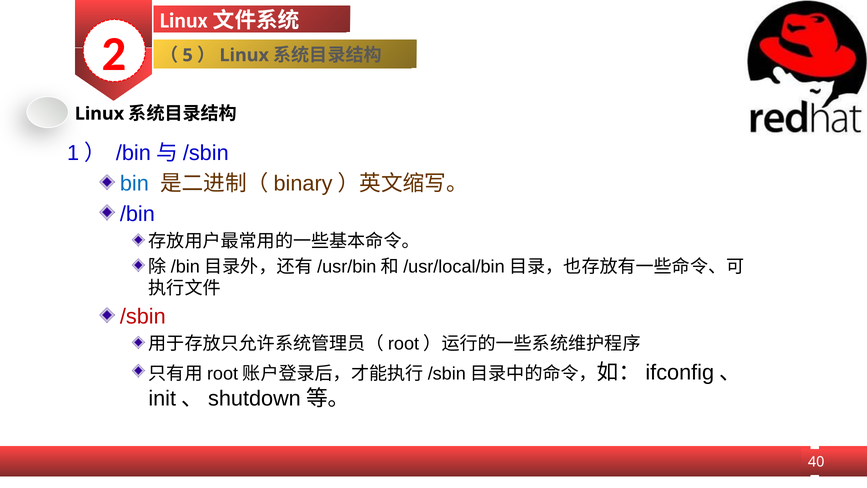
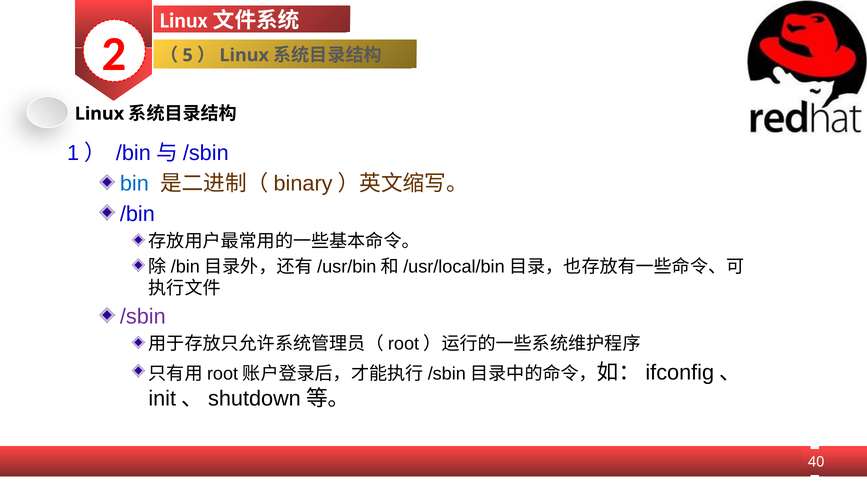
/sbin colour: red -> purple (143, 316)
